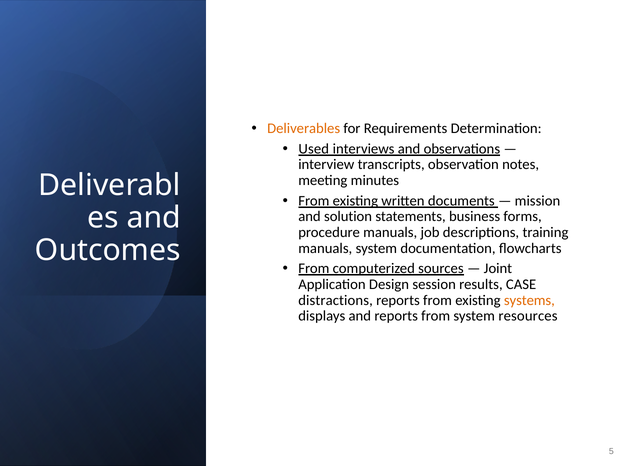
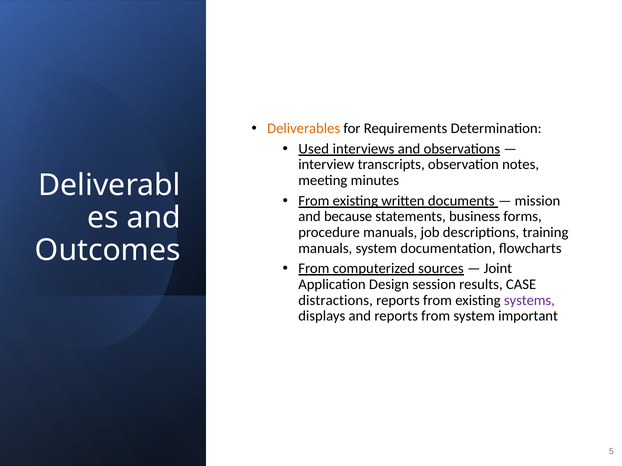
solution: solution -> because (348, 217)
systems colour: orange -> purple (529, 301)
resources: resources -> important (528, 316)
